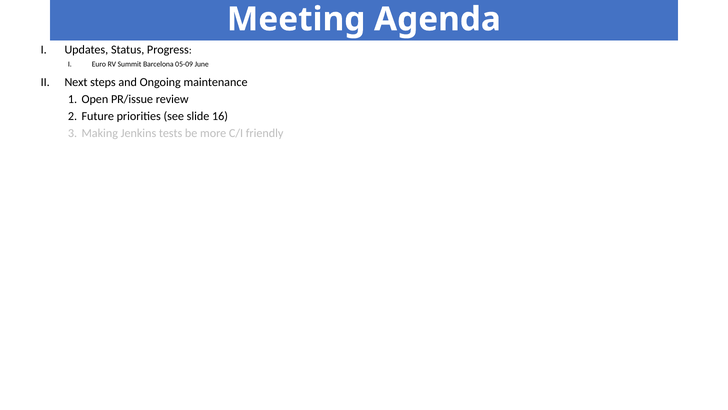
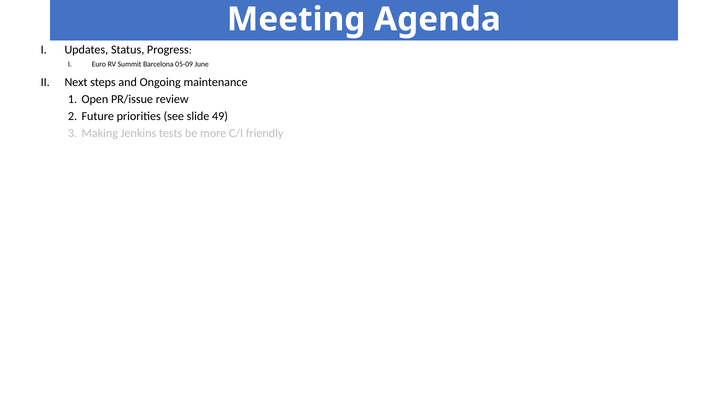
16: 16 -> 49 (220, 116)
